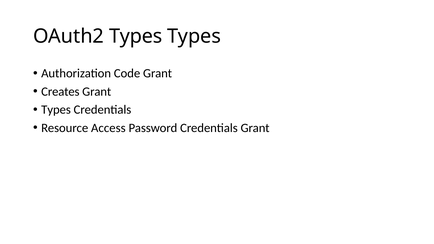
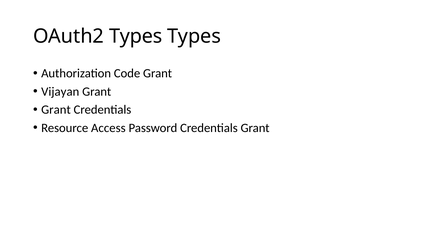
Creates: Creates -> Vijayan (60, 92)
Types: Types -> Grant (56, 110)
